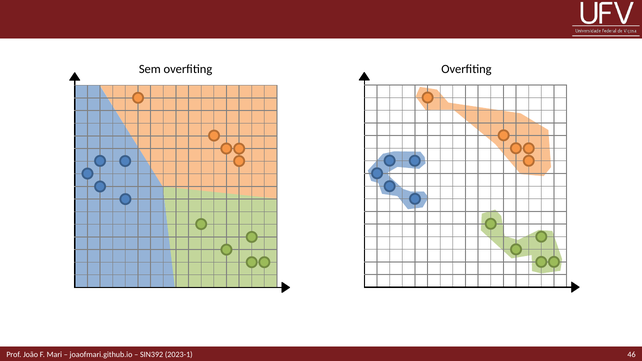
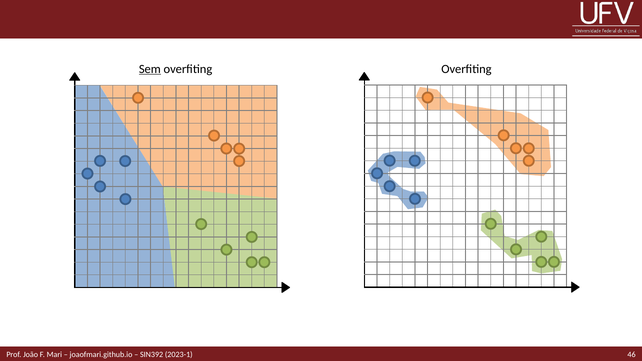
Sem underline: none -> present (150, 69)
